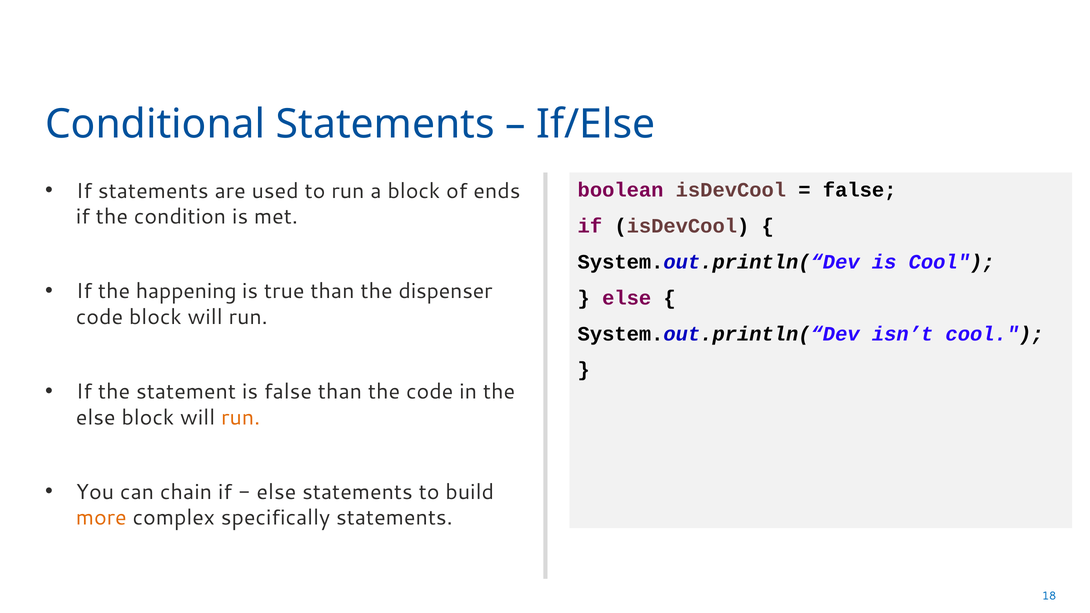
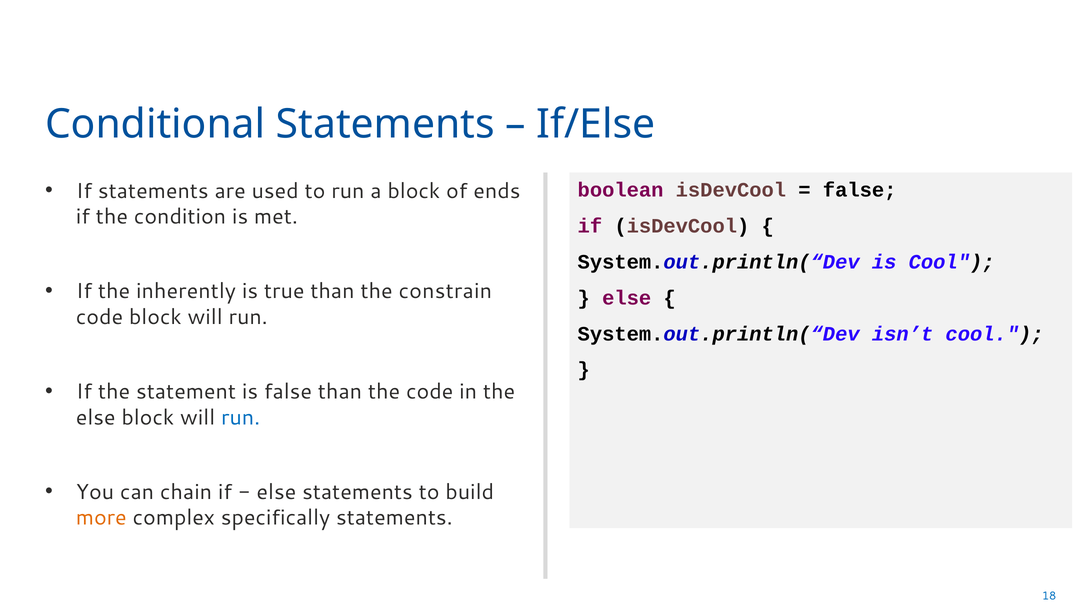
happening: happening -> inherently (186, 291)
dispenser: dispenser -> constrain (445, 291)
run colour: orange -> blue (241, 418)
